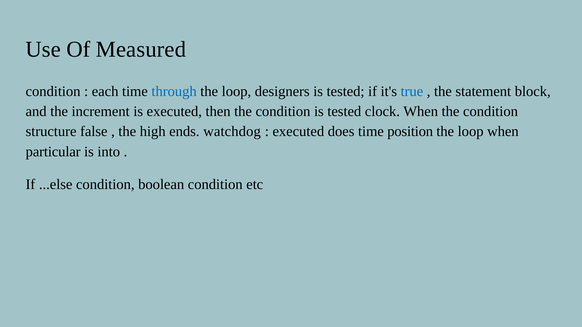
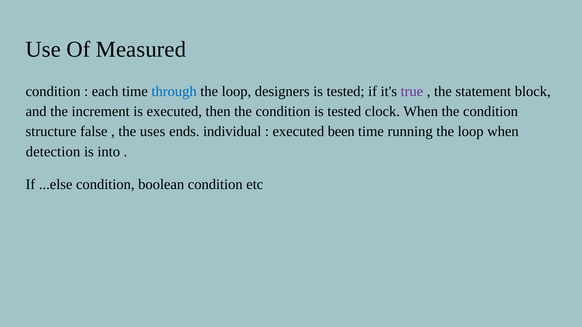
true colour: blue -> purple (412, 92)
high: high -> uses (153, 132)
watchdog: watchdog -> individual (232, 132)
does: does -> been (341, 132)
position: position -> running (410, 132)
particular: particular -> detection (53, 152)
